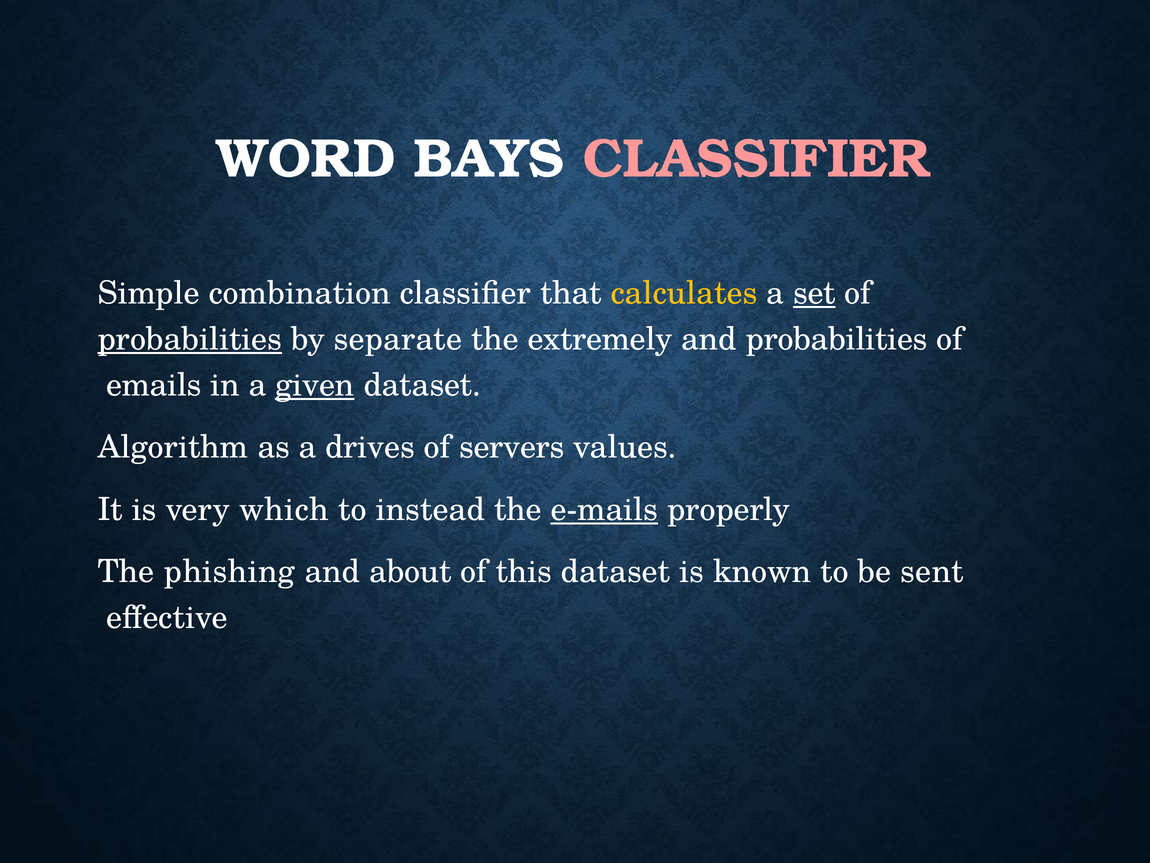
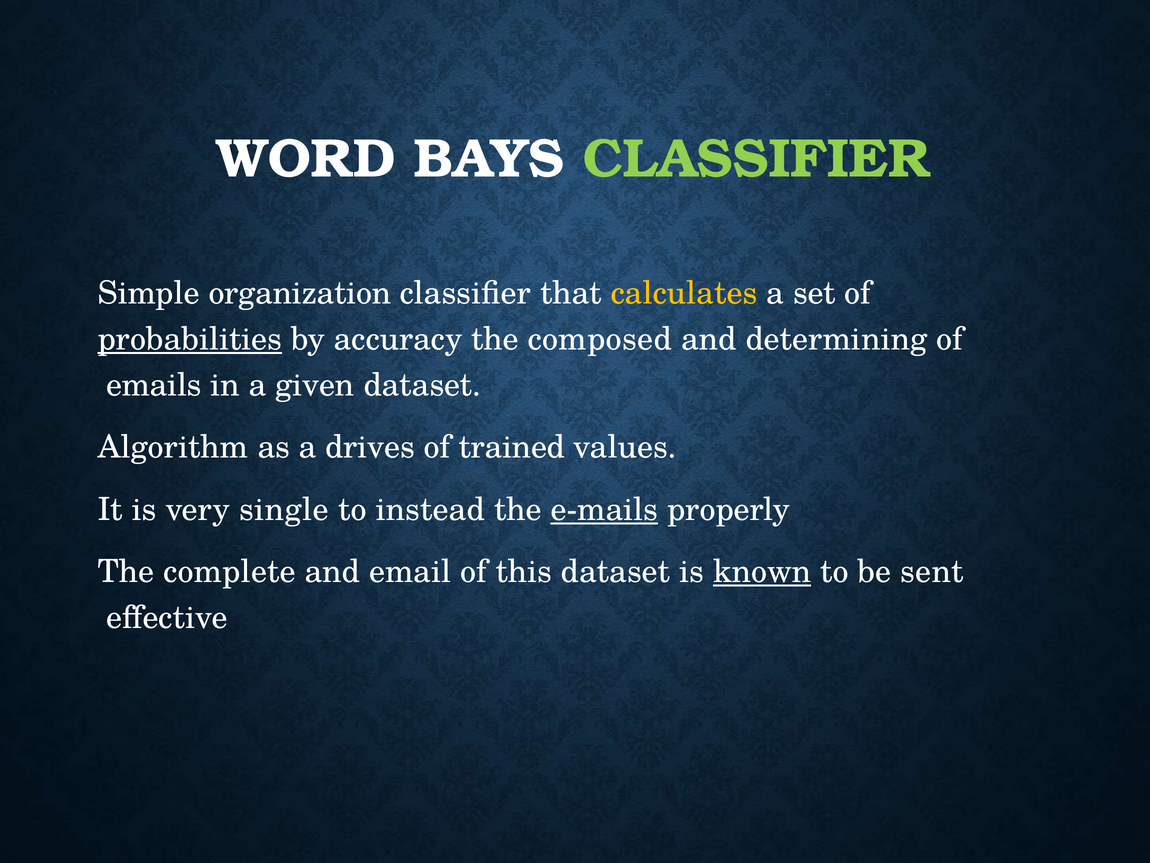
CLASSIFIER colour: pink -> light green (757, 159)
combination: combination -> organization (300, 293)
set underline: present -> none (815, 293)
separate: separate -> accuracy (398, 339)
extremely: extremely -> composed (600, 339)
and probabilities: probabilities -> determining (836, 339)
given underline: present -> none (315, 385)
servers: servers -> trained (512, 447)
which: which -> single (284, 509)
phishing: phishing -> complete (230, 571)
about: about -> email (410, 571)
known underline: none -> present (762, 571)
